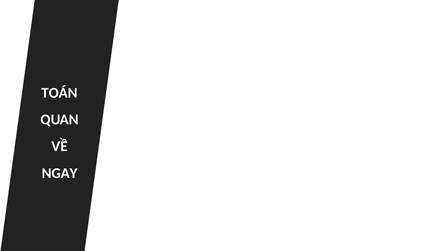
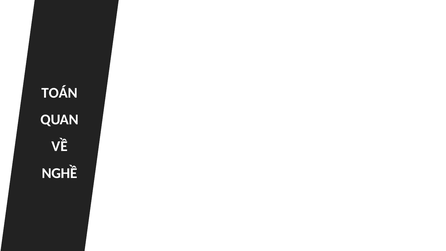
NGAY: NGAY -> NGHỀ (60, 173)
